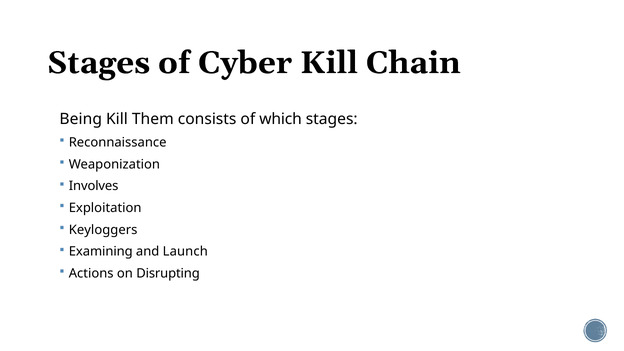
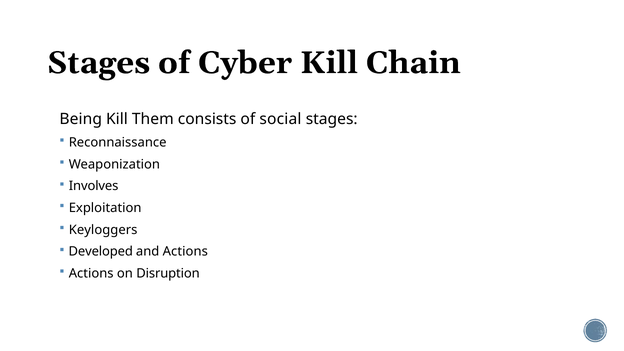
which: which -> social (280, 119)
Examining: Examining -> Developed (101, 252)
and Launch: Launch -> Actions (185, 252)
Disrupting: Disrupting -> Disruption (168, 274)
